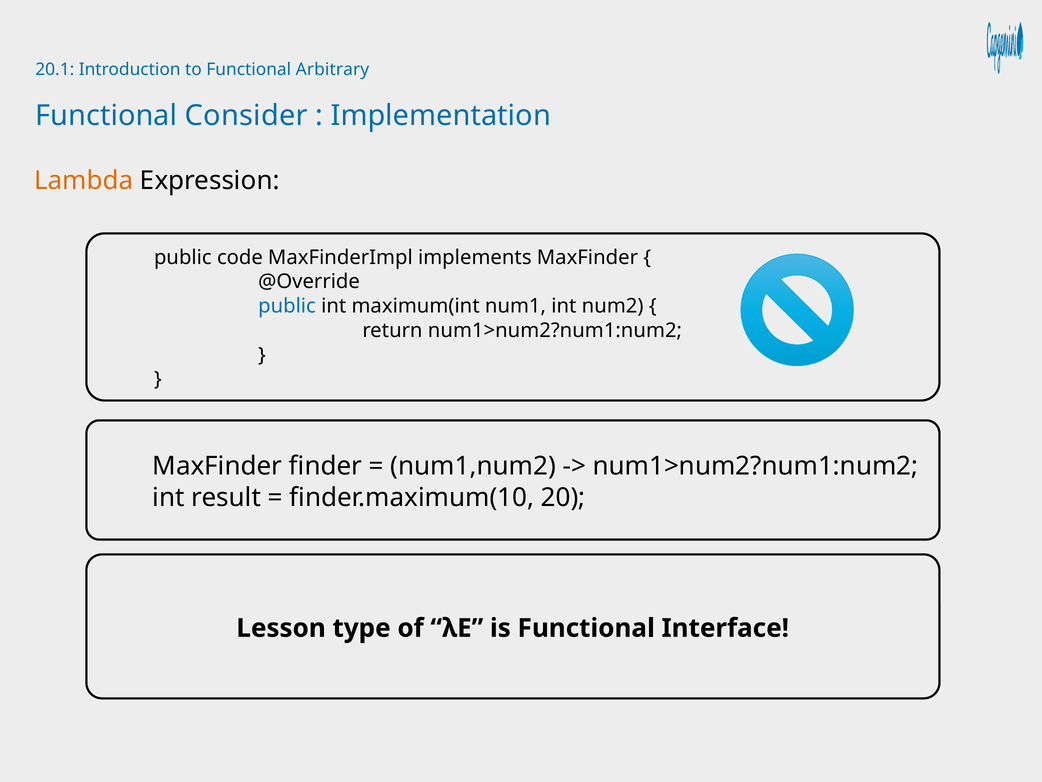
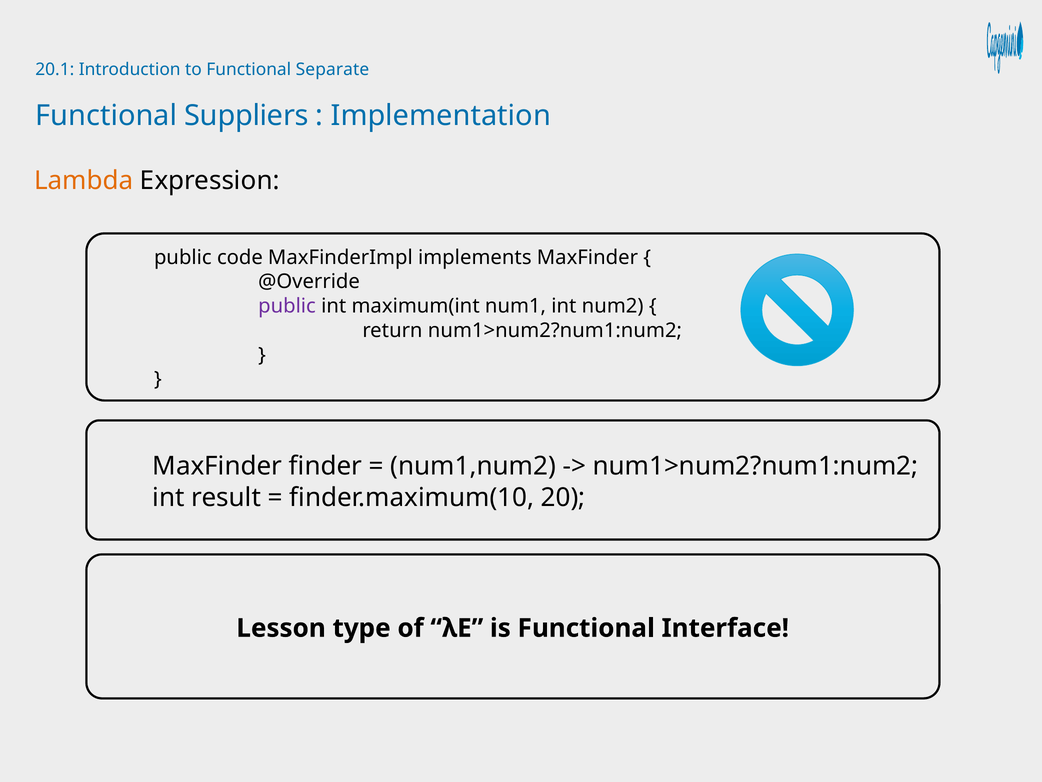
Arbitrary: Arbitrary -> Separate (332, 70)
Consider: Consider -> Suppliers (246, 116)
public colour: blue -> purple (287, 306)
